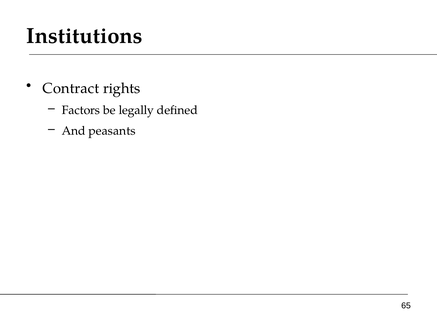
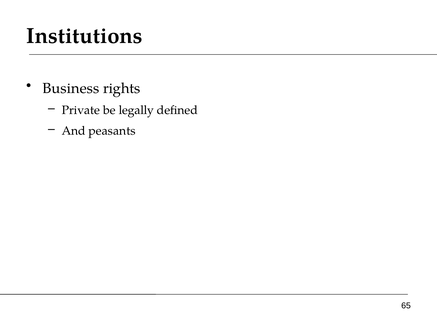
Contract: Contract -> Business (71, 88)
Factors: Factors -> Private (81, 110)
